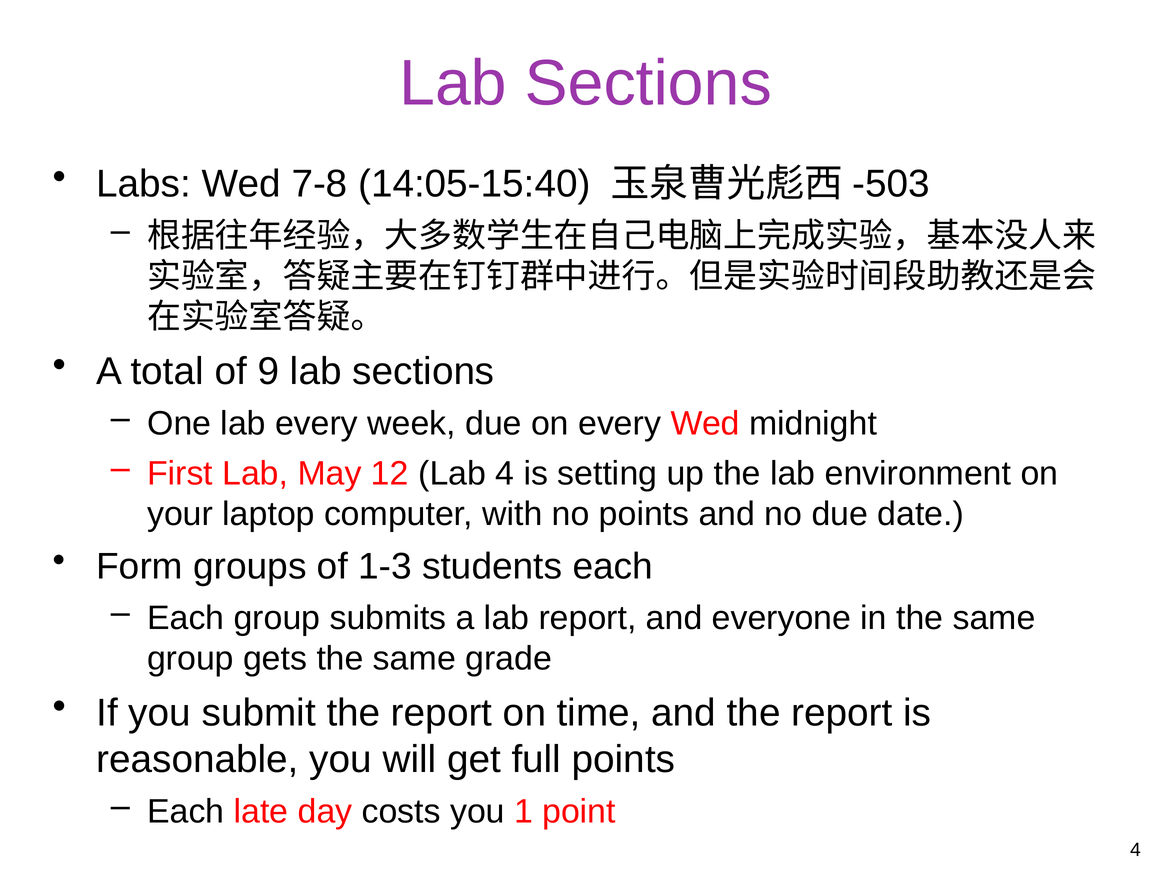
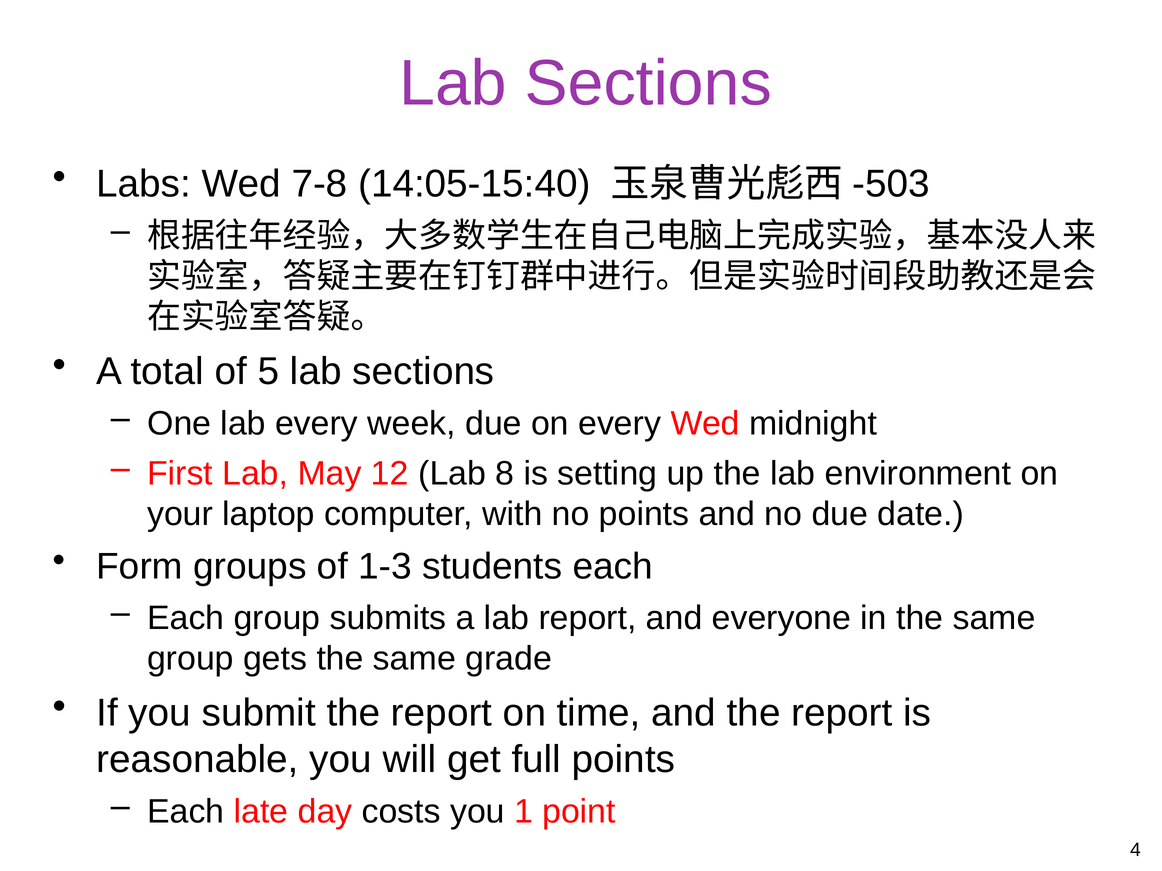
9: 9 -> 5 (268, 372)
Lab 4: 4 -> 8 (505, 474)
